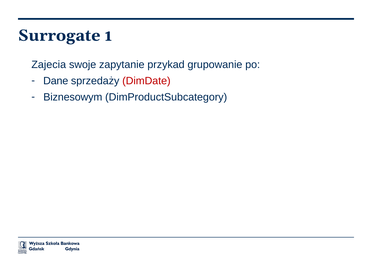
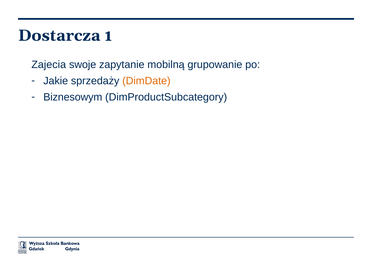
Surrogate: Surrogate -> Dostarcza (59, 35)
przykad: przykad -> mobilną (166, 65)
Dane: Dane -> Jakie (56, 81)
DimDate colour: red -> orange (146, 81)
